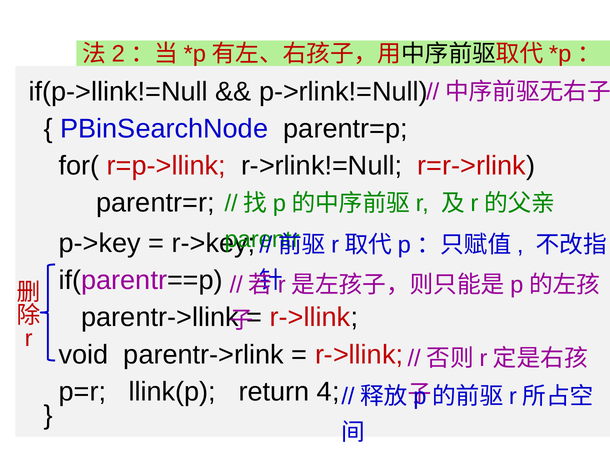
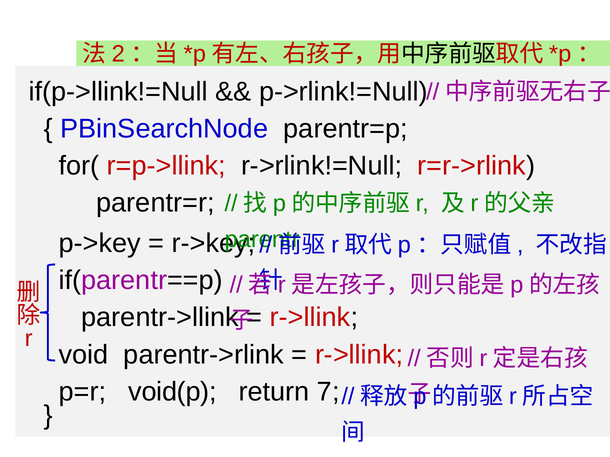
llink(p: llink(p -> void(p (172, 392)
4: 4 -> 7 (328, 392)
